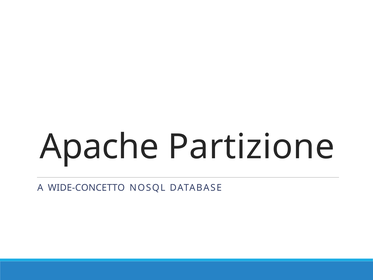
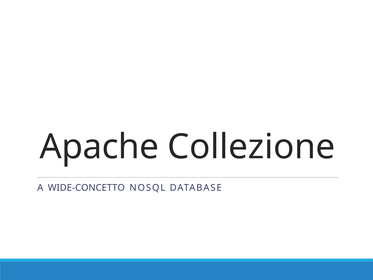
Partizione: Partizione -> Collezione (251, 147)
